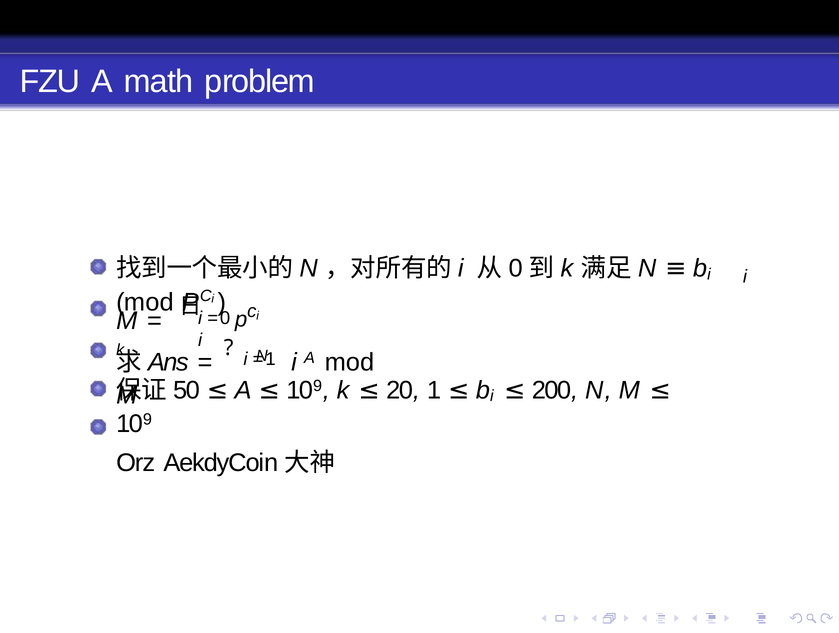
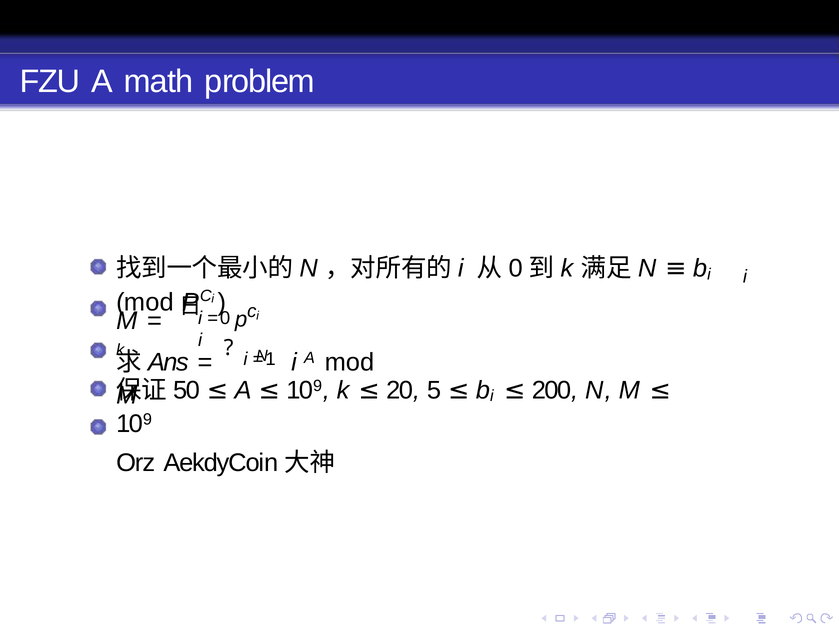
1: 1 -> 5 (434, 390)
